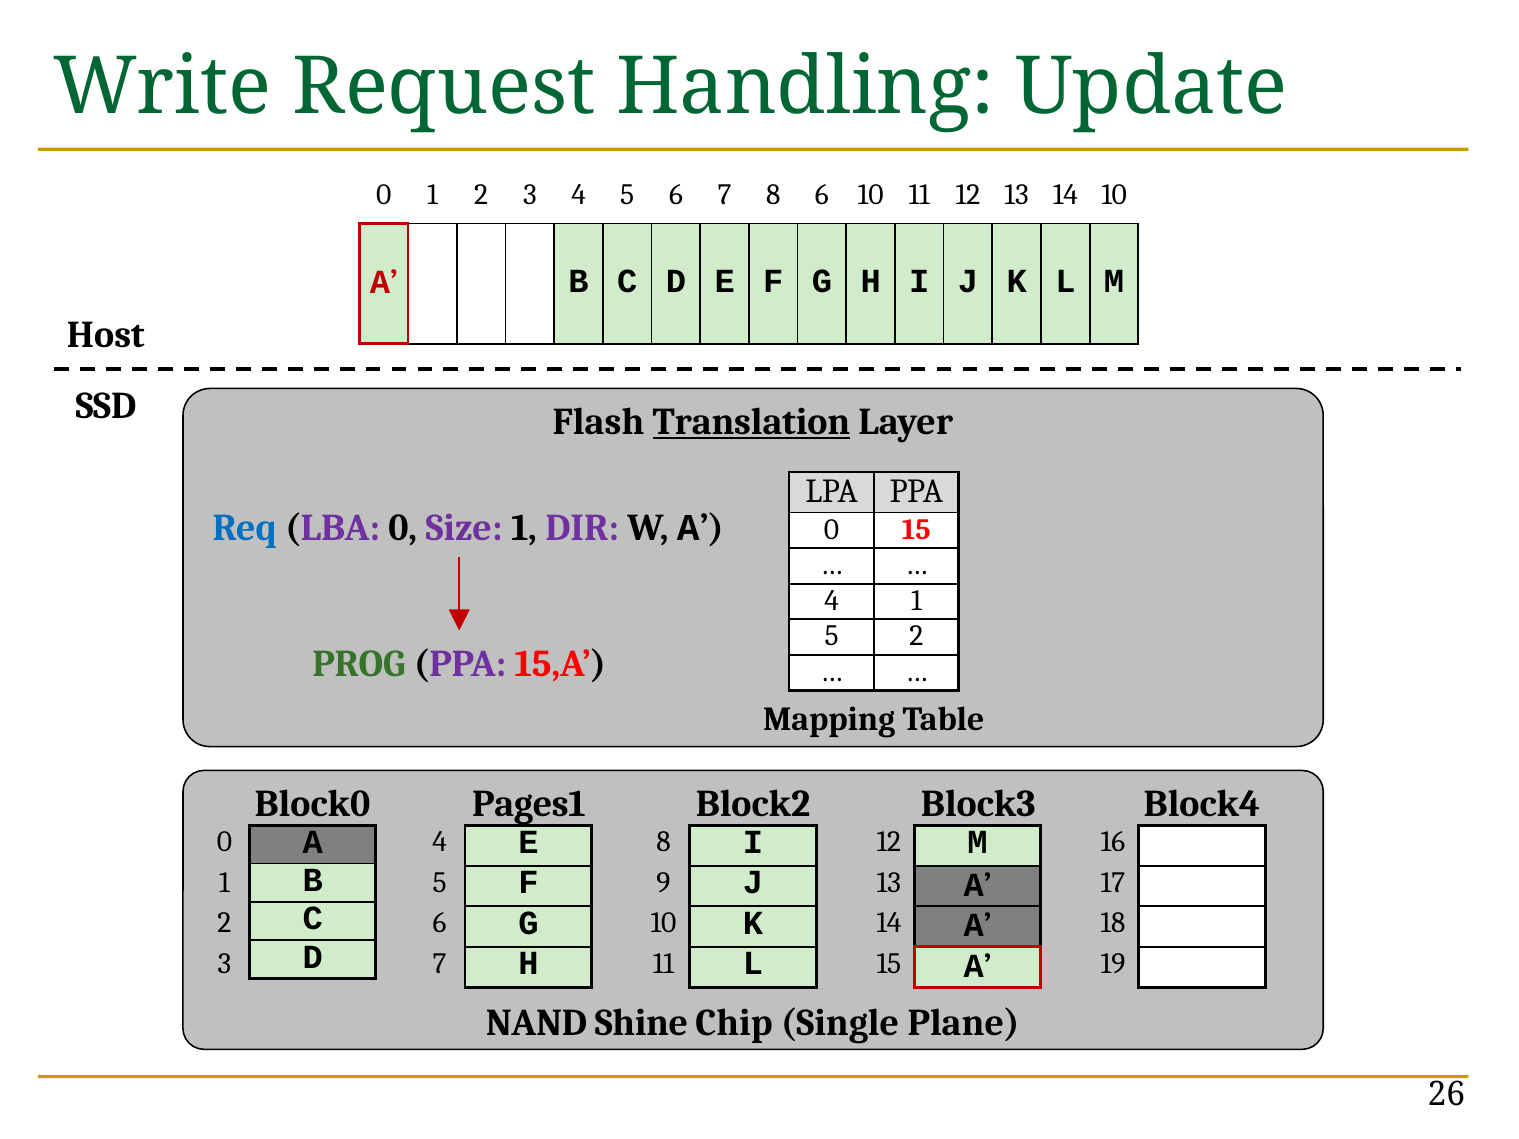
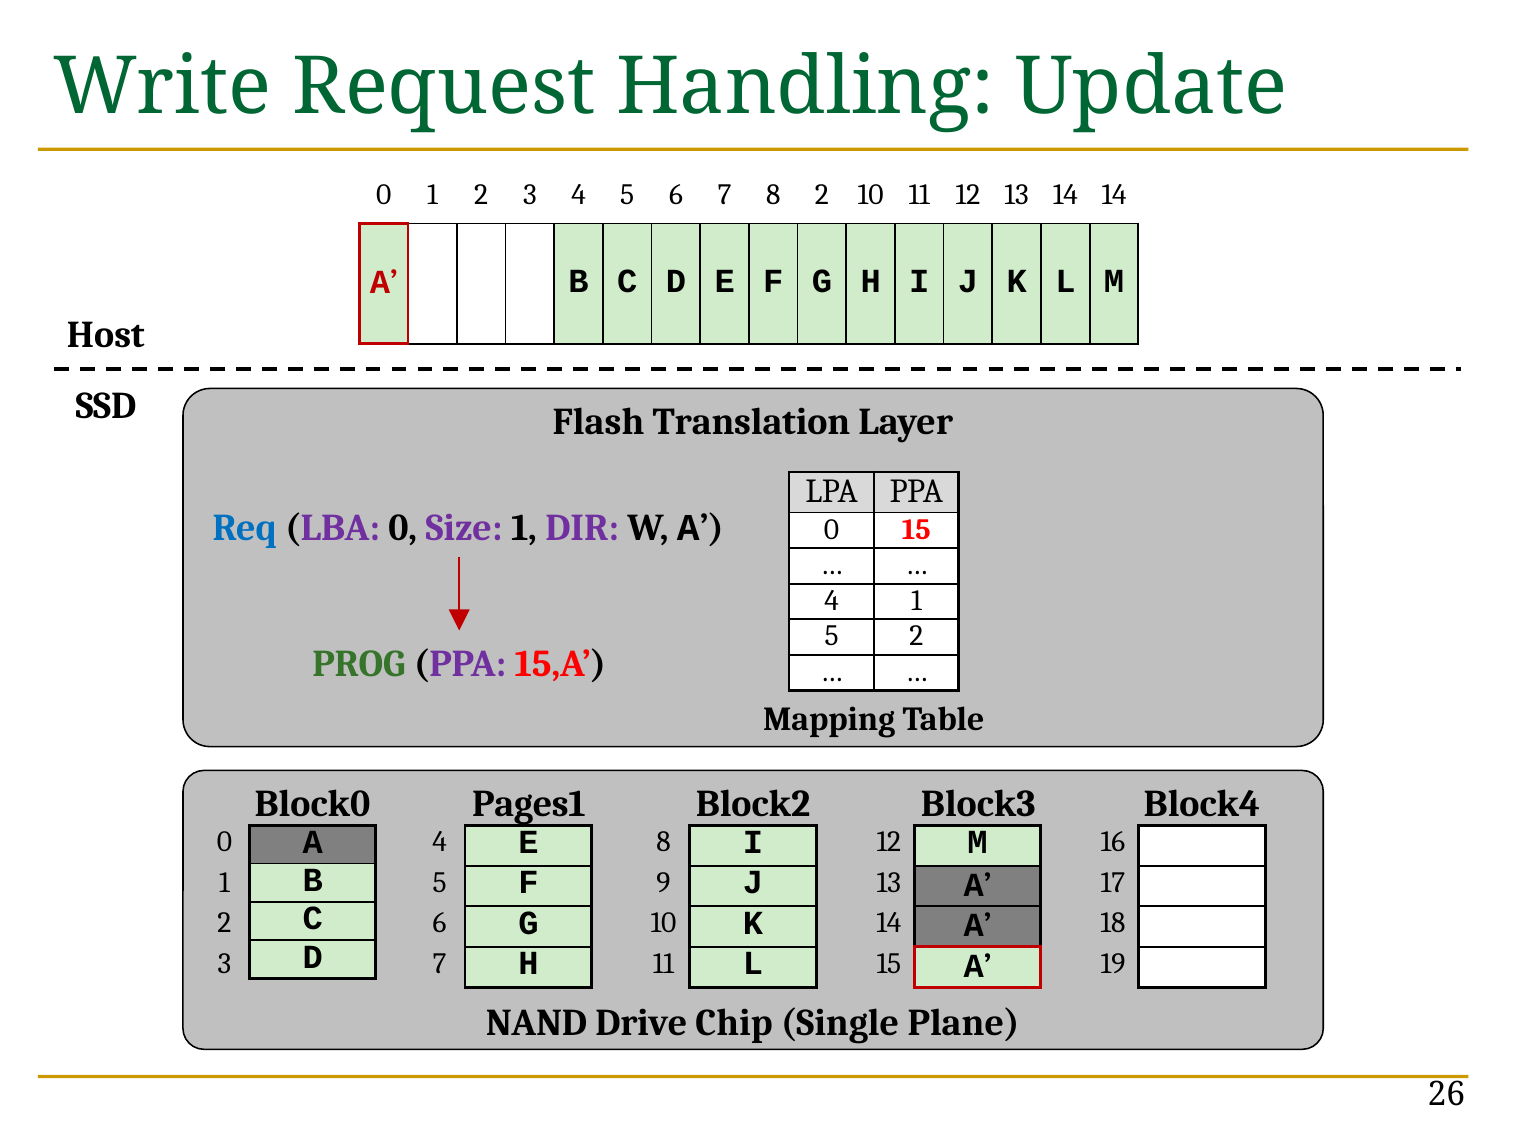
8 6: 6 -> 2 (822, 195)
14 10: 10 -> 14 (1114, 195)
Translation underline: present -> none (751, 422)
Shine: Shine -> Drive (641, 1023)
